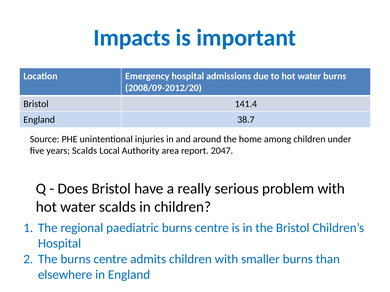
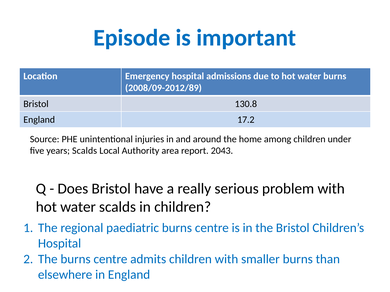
Impacts: Impacts -> Episode (132, 38)
2008/09-2012/20: 2008/09-2012/20 -> 2008/09-2012/89 (163, 88)
141.4: 141.4 -> 130.8 (246, 104)
38.7: 38.7 -> 17.2 (246, 120)
2047: 2047 -> 2043 (222, 151)
